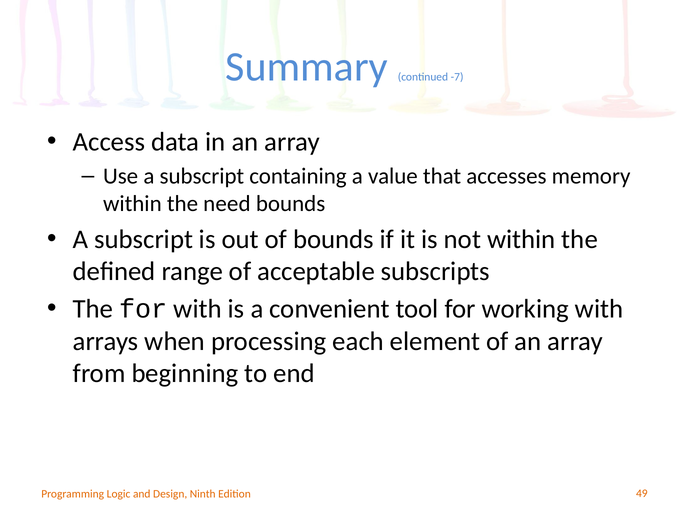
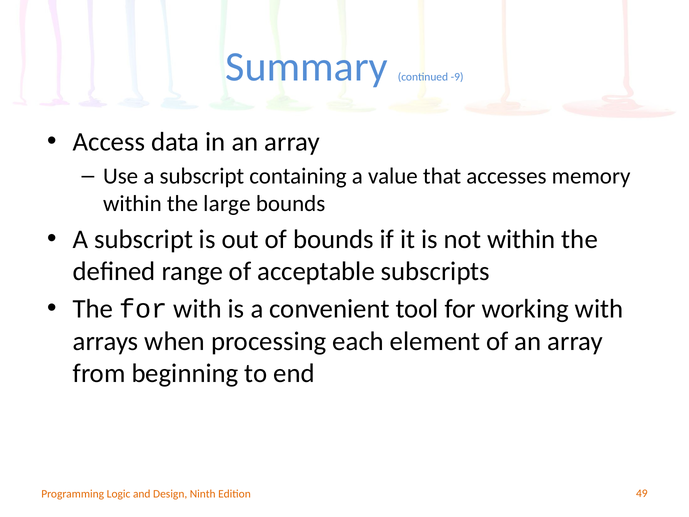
-7: -7 -> -9 (457, 77)
need: need -> large (227, 204)
